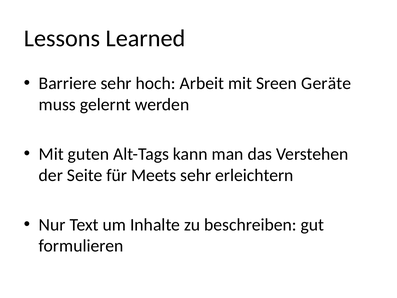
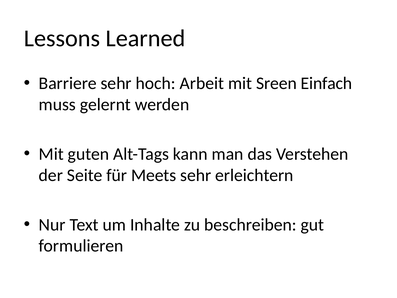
Geräte: Geräte -> Einfach (326, 83)
